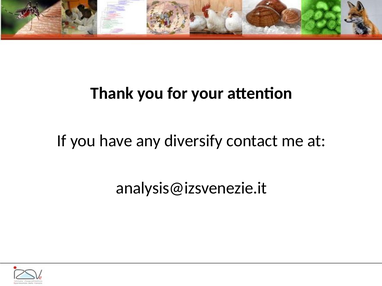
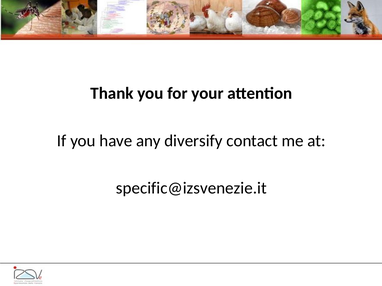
analysis@izsvenezie.it: analysis@izsvenezie.it -> specific@izsvenezie.it (191, 188)
